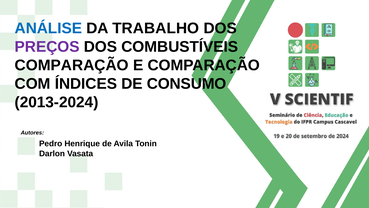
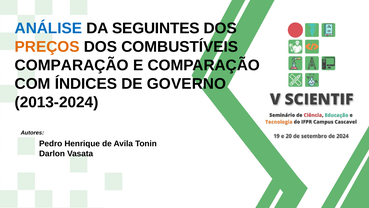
TRABALHO: TRABALHO -> SEGUINTES (156, 28)
PREÇOS colour: purple -> orange (47, 47)
CONSUMO: CONSUMO -> GOVERNO (187, 84)
